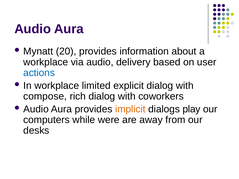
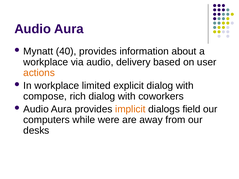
20: 20 -> 40 (66, 51)
actions colour: blue -> orange (39, 73)
play: play -> field (191, 109)
